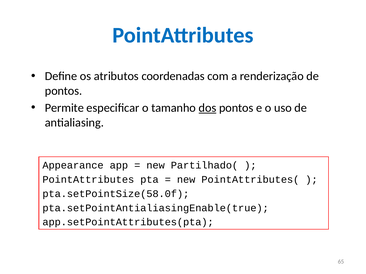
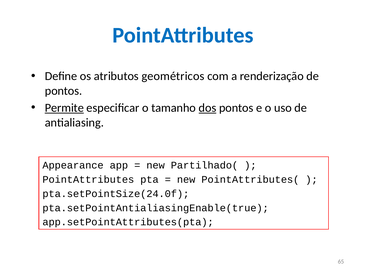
coordenadas: coordenadas -> geométricos (173, 76)
Permite underline: none -> present (64, 108)
pta.setPointSize(58.0f: pta.setPointSize(58.0f -> pta.setPointSize(24.0f (116, 194)
